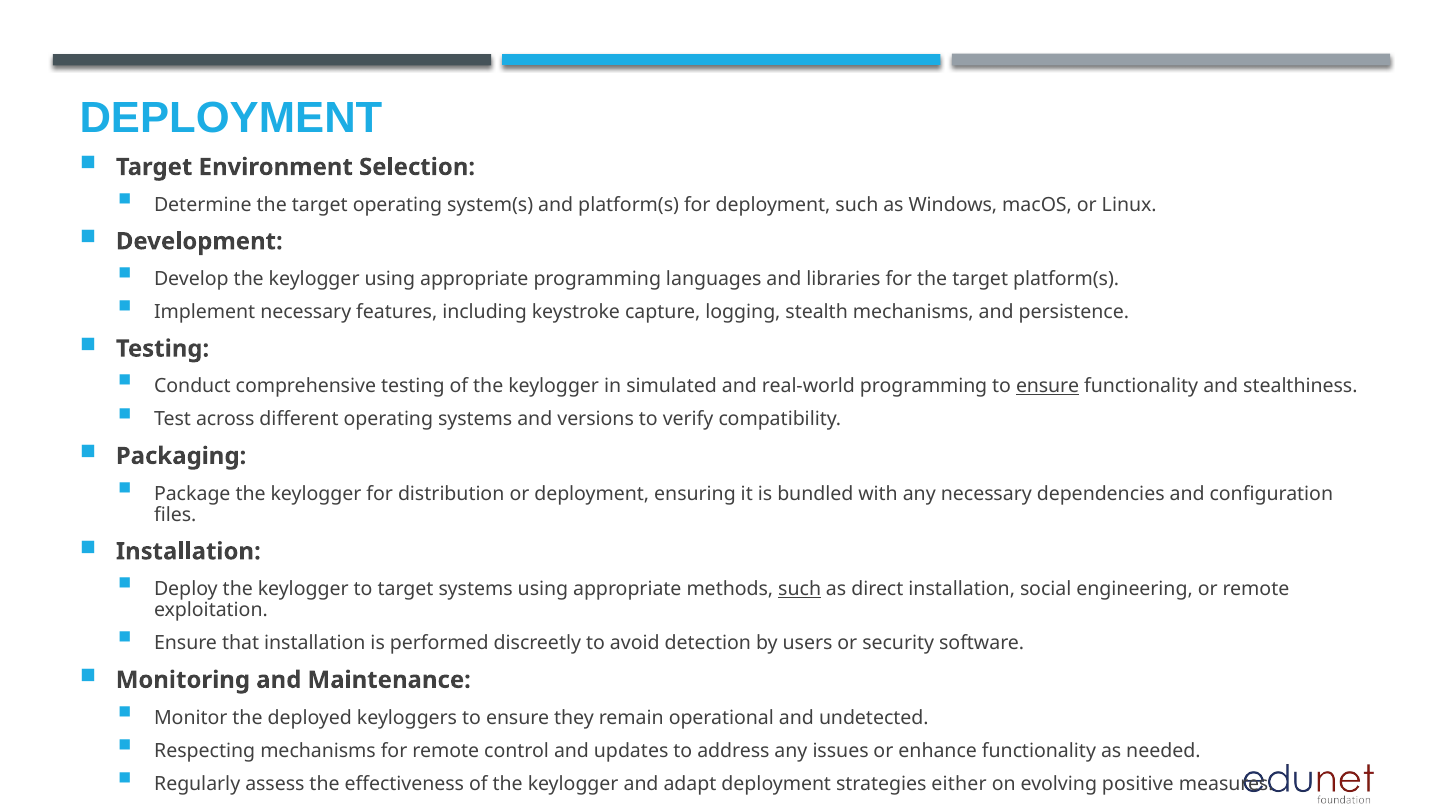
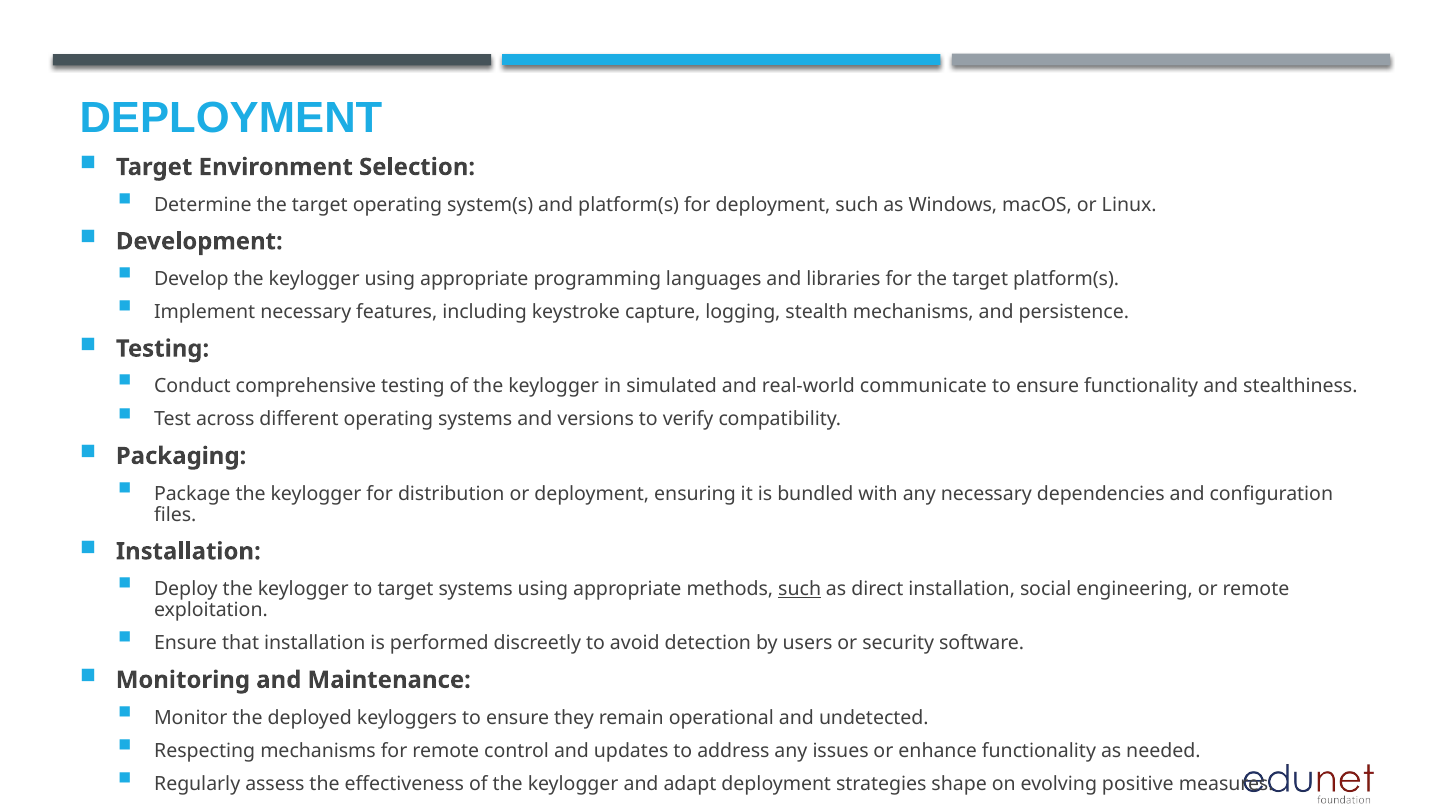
real-world programming: programming -> communicate (923, 386)
ensure underline: present -> none (1048, 386)
either: either -> shape (959, 783)
